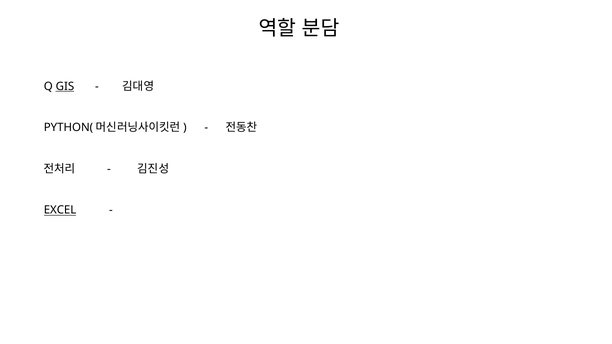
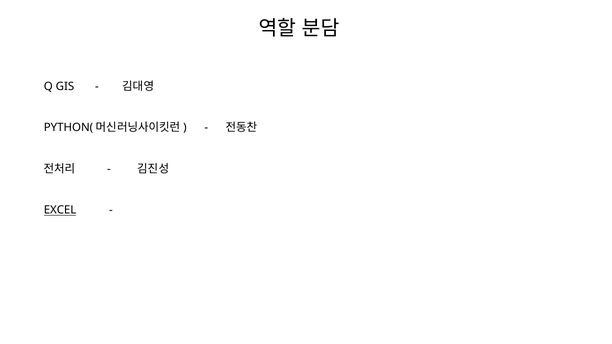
GIS underline: present -> none (65, 86)
